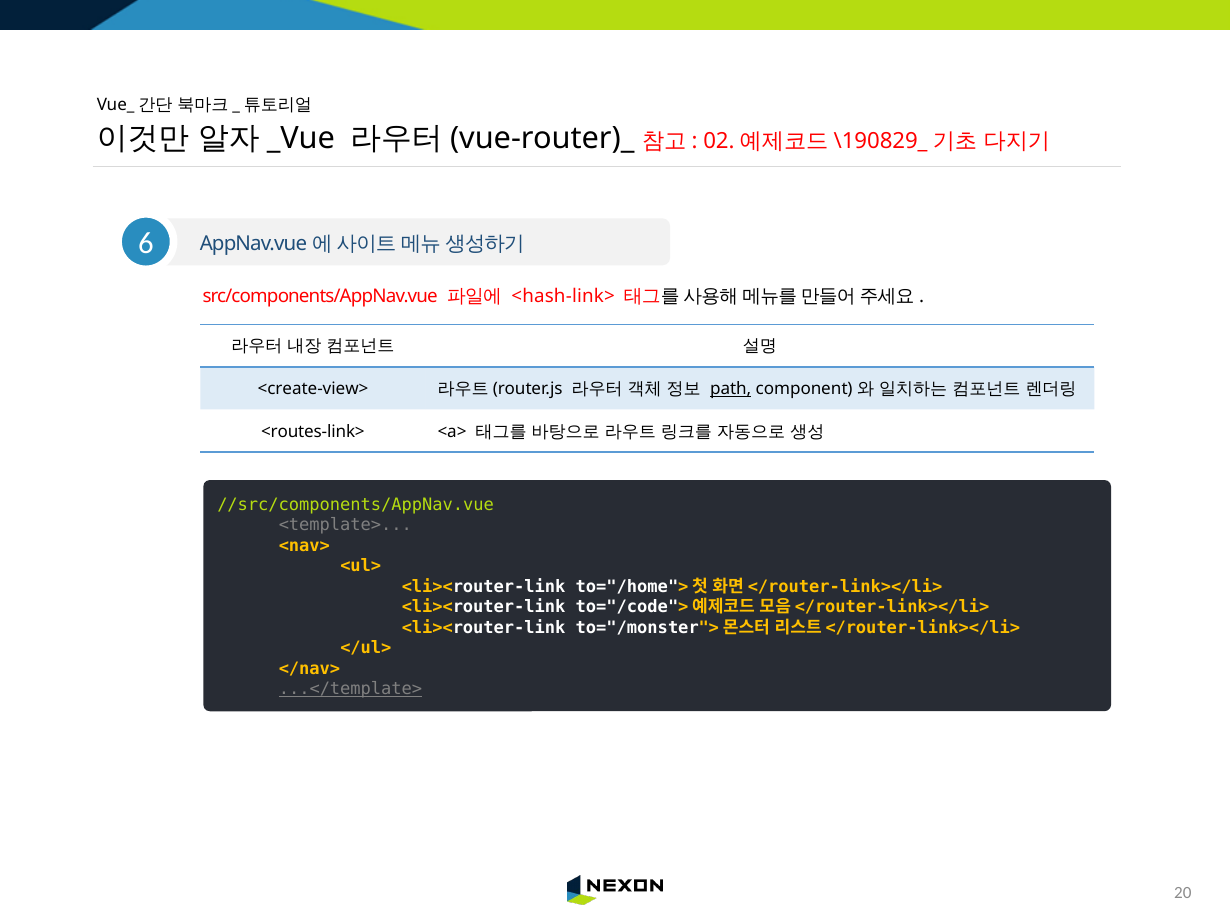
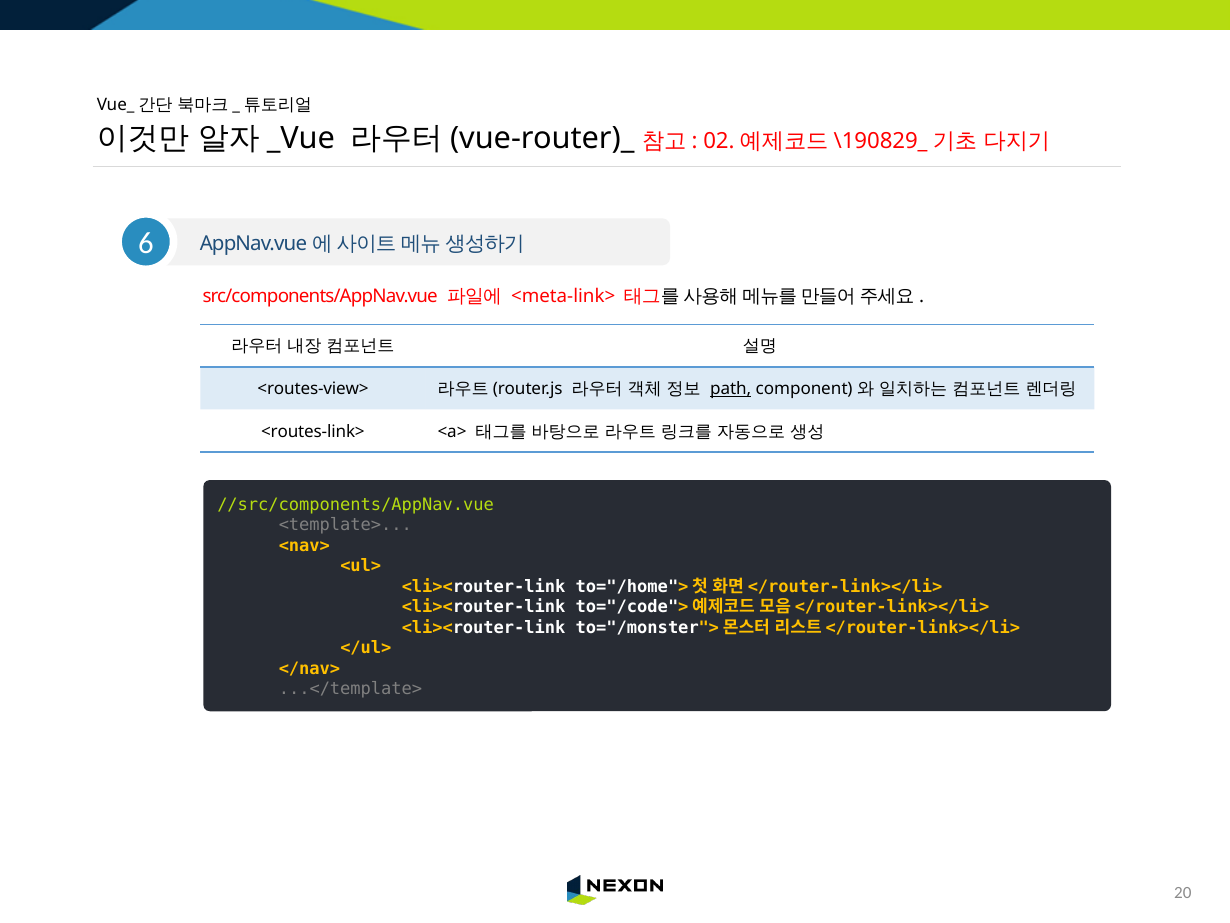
<hash-link>: <hash-link> -> <meta-link> (563, 296)
<create-view>: <create-view> -> <routes-view> (313, 389)
...</template> underline: present -> none (351, 689)
